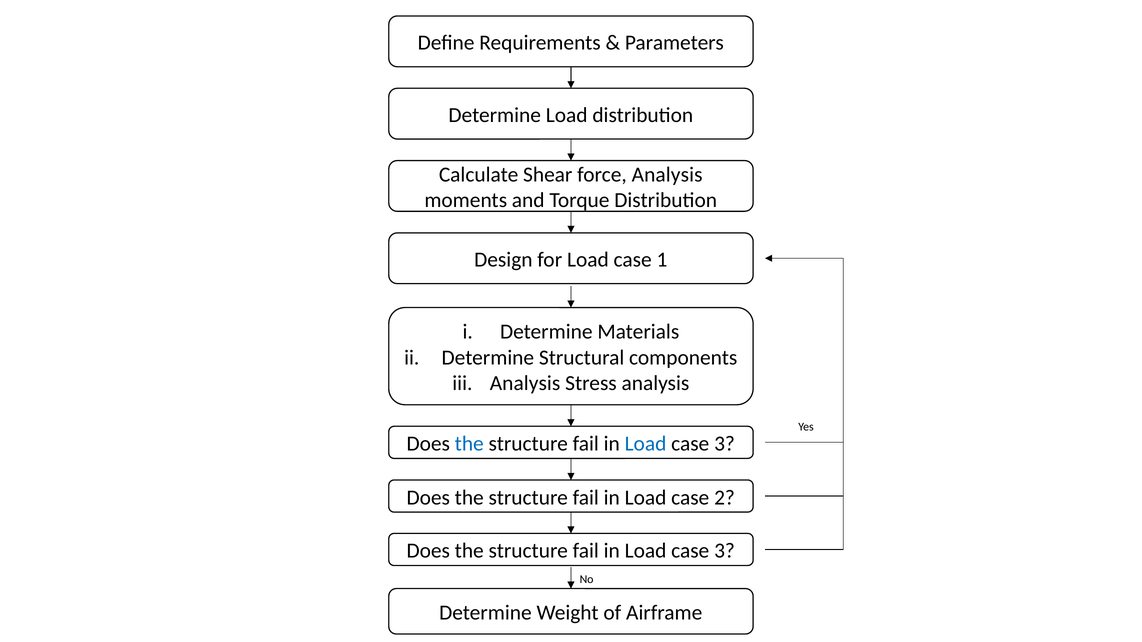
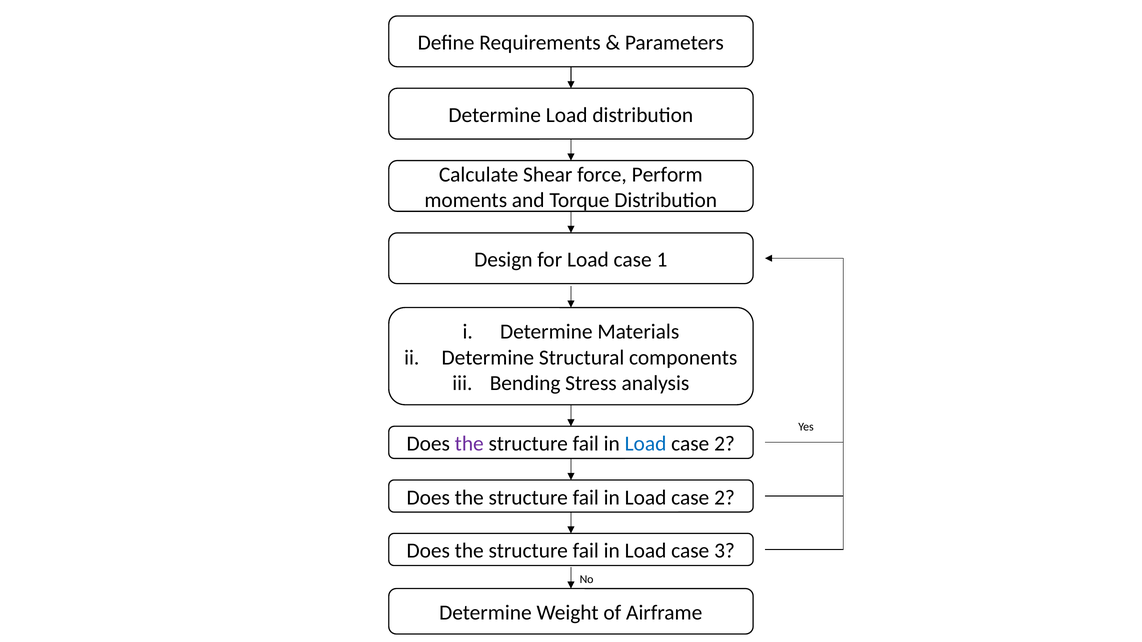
force Analysis: Analysis -> Perform (667, 175)
Analysis: Analysis -> Bending (525, 384)
the colour: blue -> purple (469, 444)
3: 3 -> 2 (725, 444)
